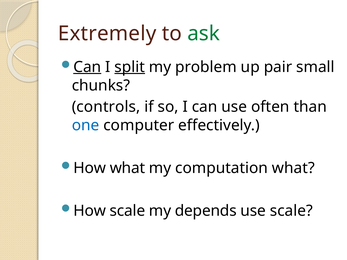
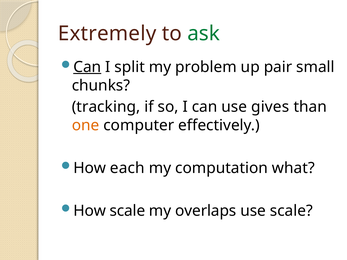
split underline: present -> none (130, 67)
controls: controls -> tracking (106, 107)
often: often -> gives (270, 107)
one colour: blue -> orange (86, 125)
How what: what -> each (127, 168)
depends: depends -> overlaps (206, 211)
